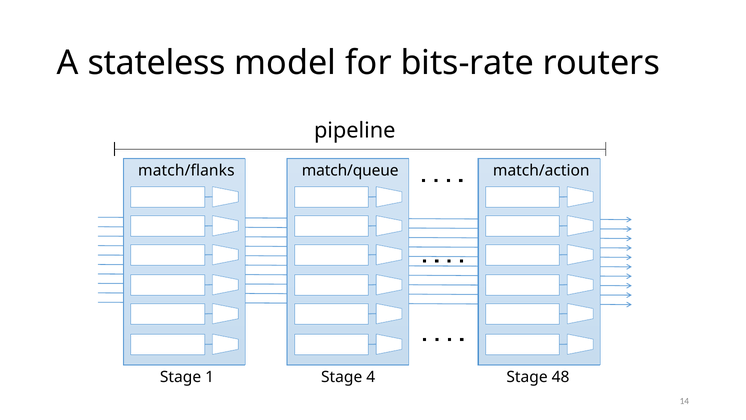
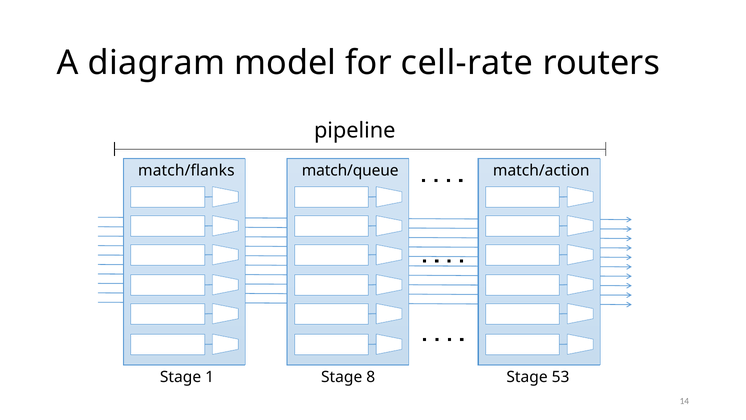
stateless: stateless -> diagram (156, 63)
bits-rate: bits-rate -> cell-rate (467, 63)
4: 4 -> 8 (371, 377)
48: 48 -> 53 (561, 377)
